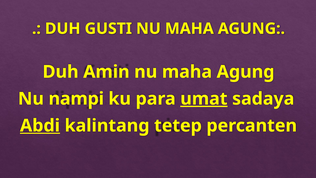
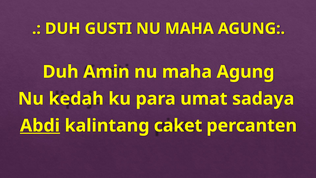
nampi: nampi -> kedah (76, 99)
umat underline: present -> none (204, 99)
tetep: tetep -> caket (178, 125)
